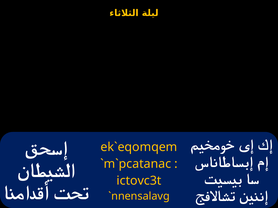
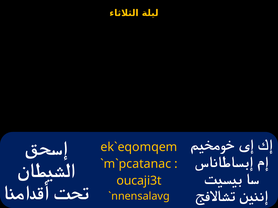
ictovc3t: ictovc3t -> oucaji3t (139, 181)
